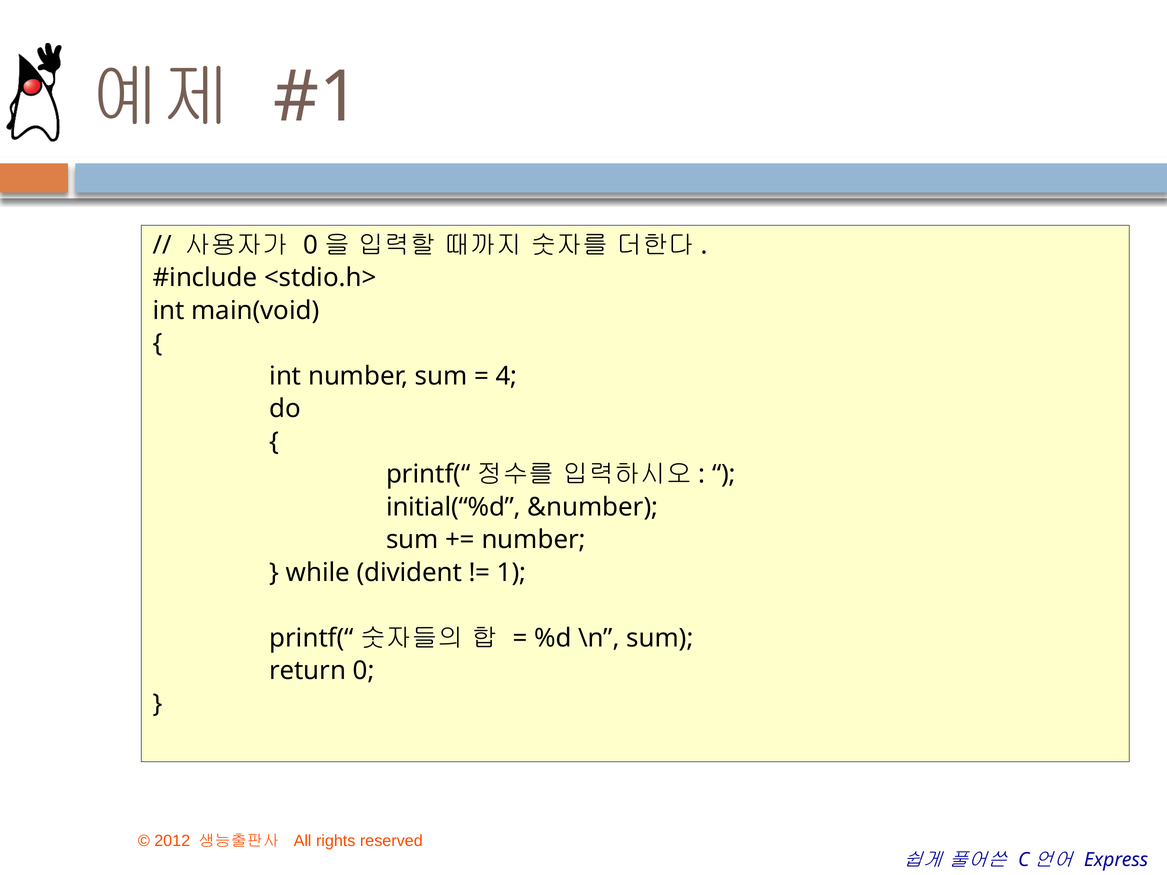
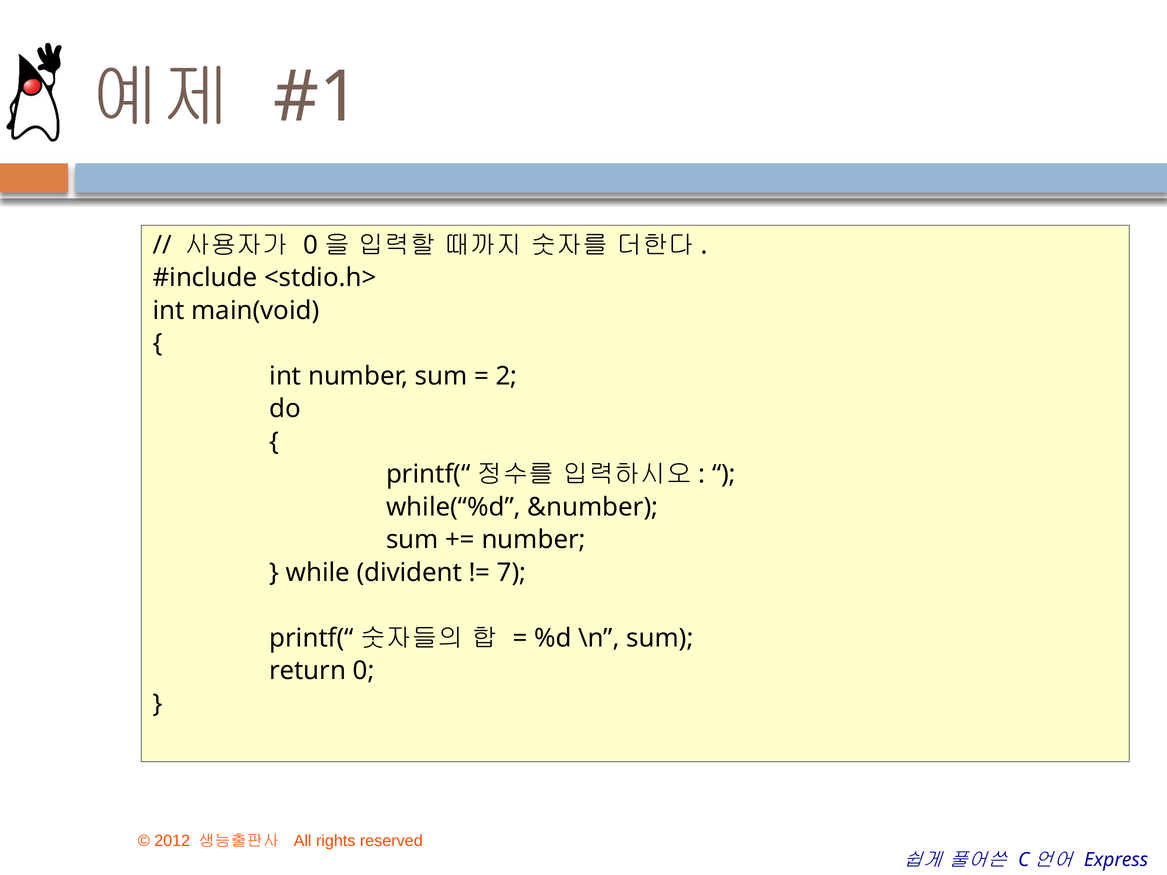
4: 4 -> 2 (506, 376)
initial(“%d: initial(“%d -> while(“%d (453, 507)
1: 1 -> 7 (512, 573)
